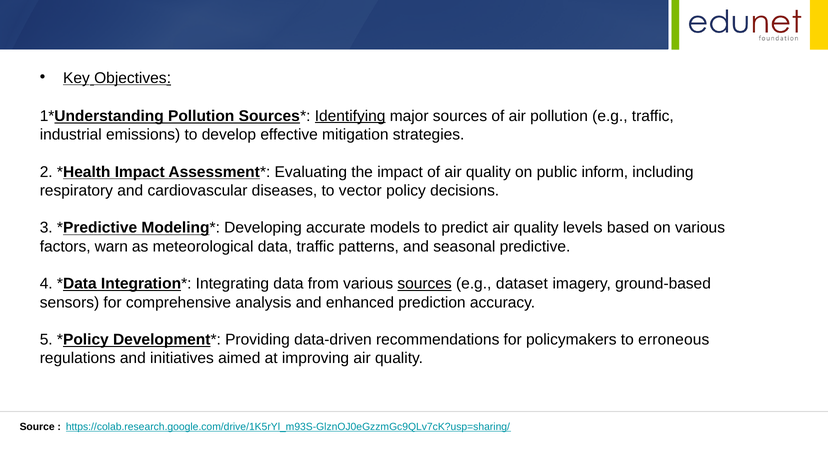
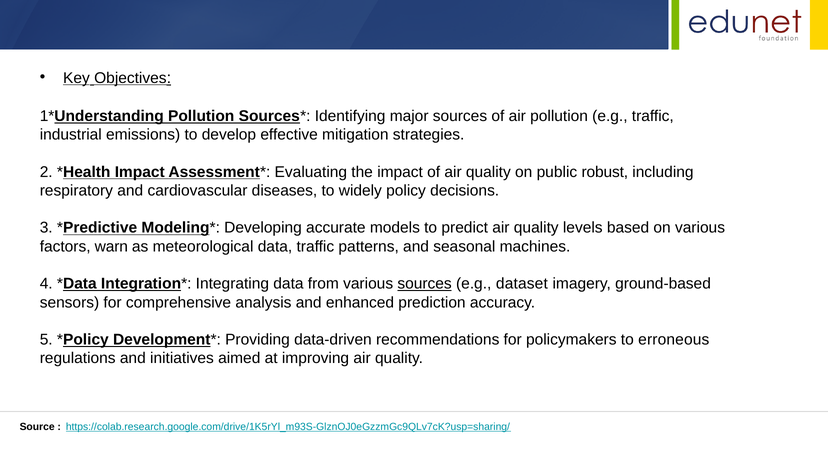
Identifying underline: present -> none (350, 116)
inform: inform -> robust (605, 172)
vector: vector -> widely (360, 190)
predictive: predictive -> machines (535, 246)
